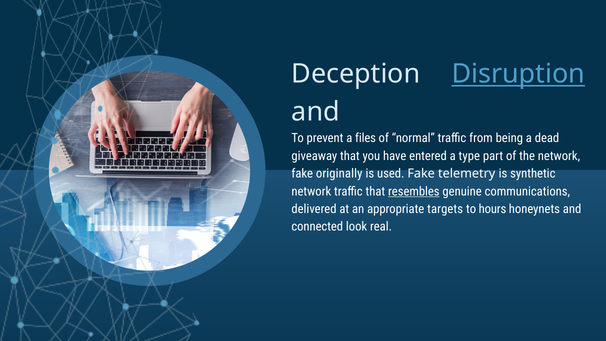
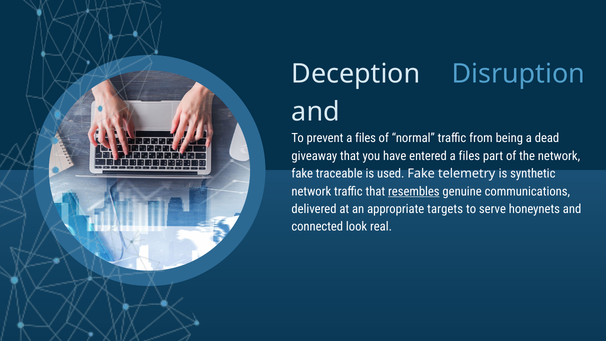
Disruption underline: present -> none (518, 74)
entered a type: type -> files (469, 156)
originally: originally -> traceable (339, 174)
hours: hours -> serve (492, 209)
